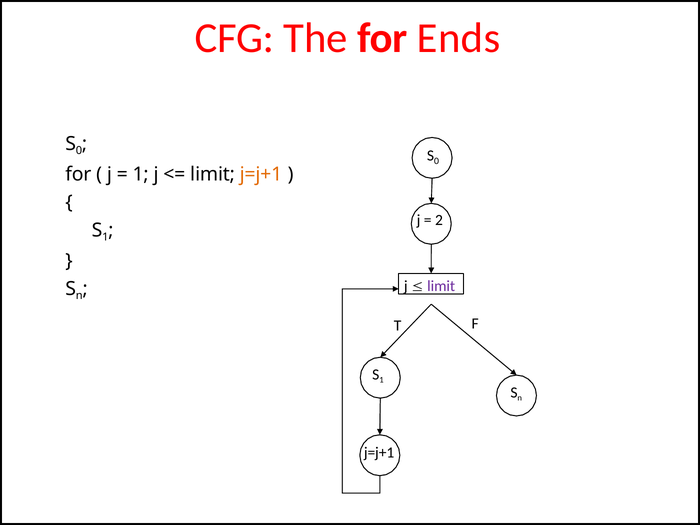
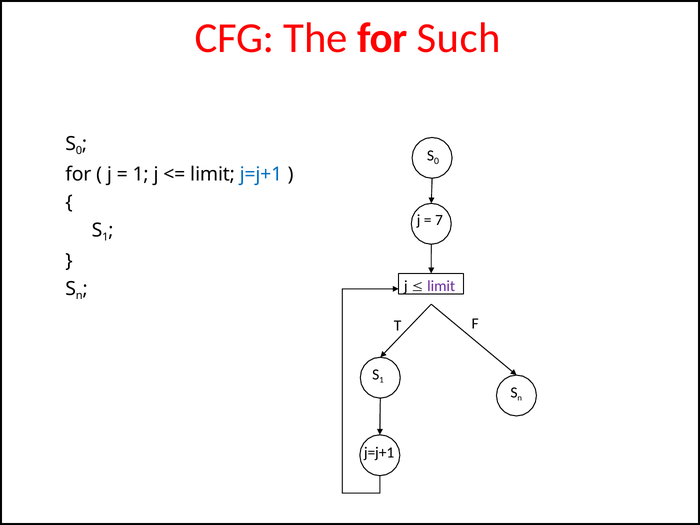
Ends: Ends -> Such (459, 38)
j=j+1 colour: orange -> blue (261, 174)
2: 2 -> 7 (439, 220)
